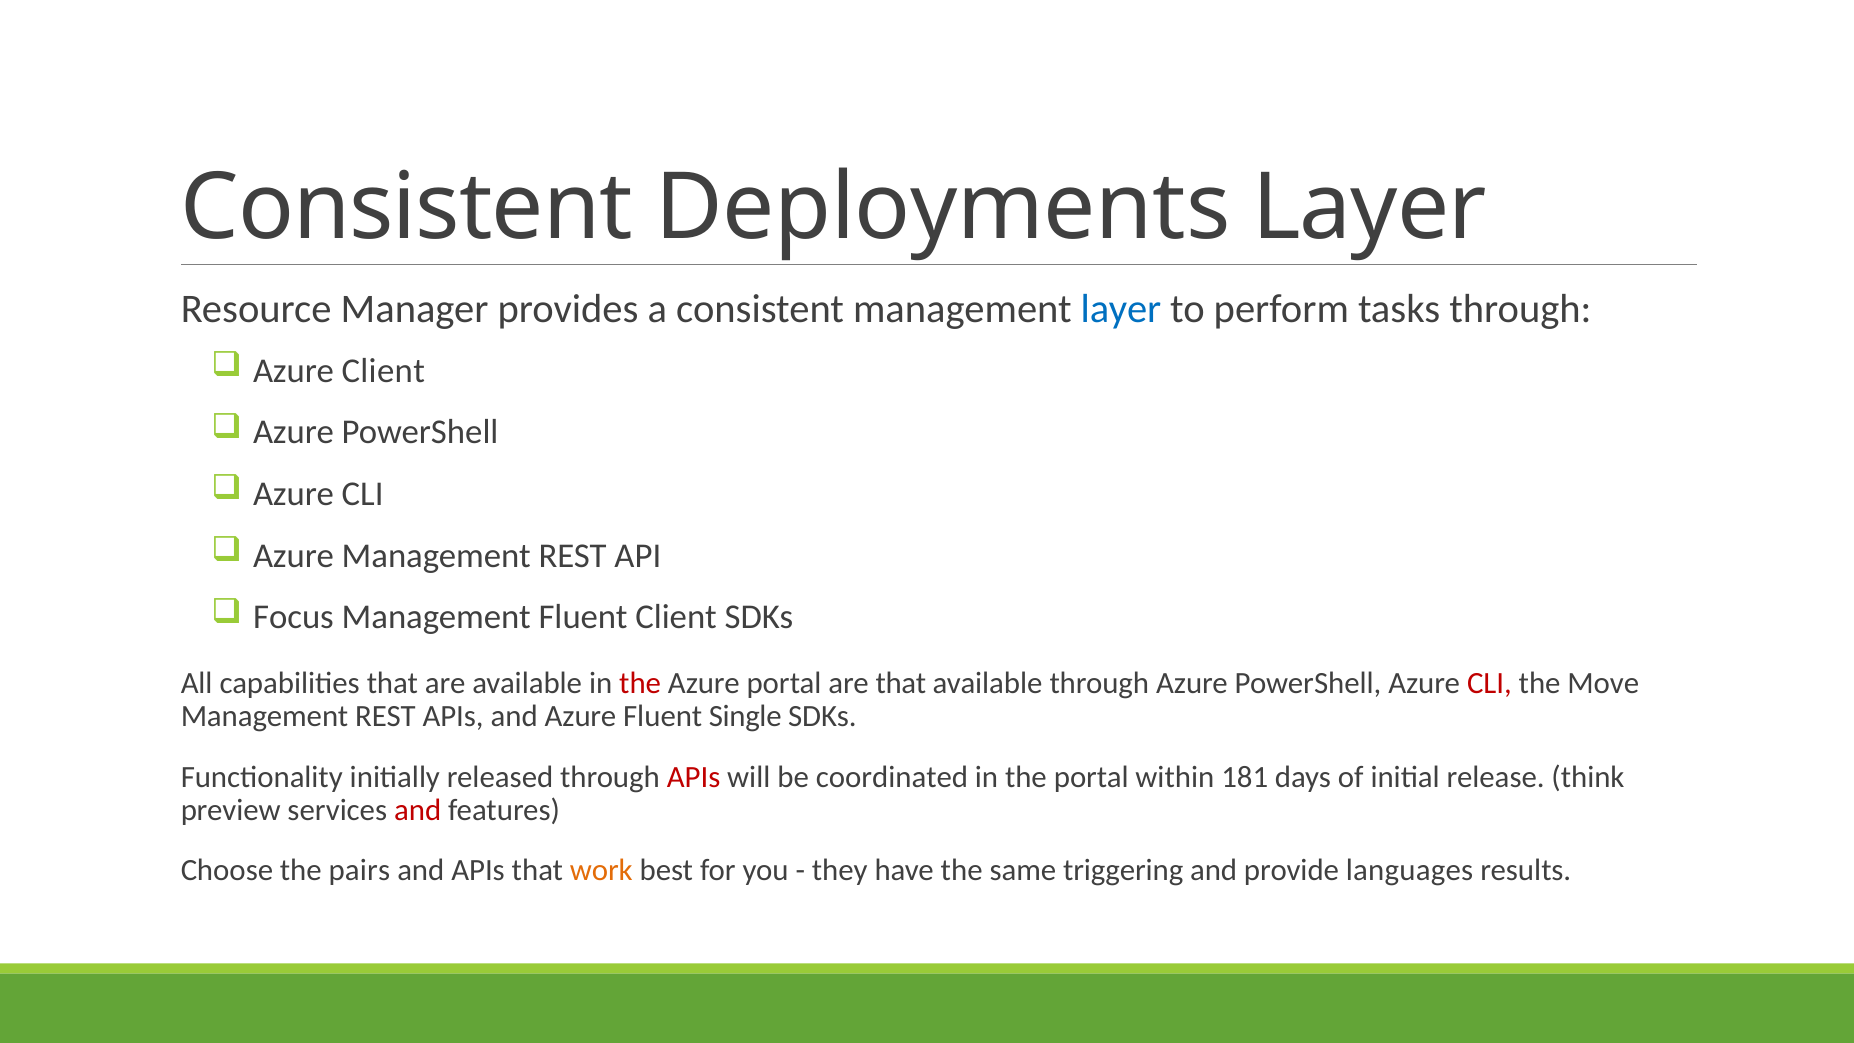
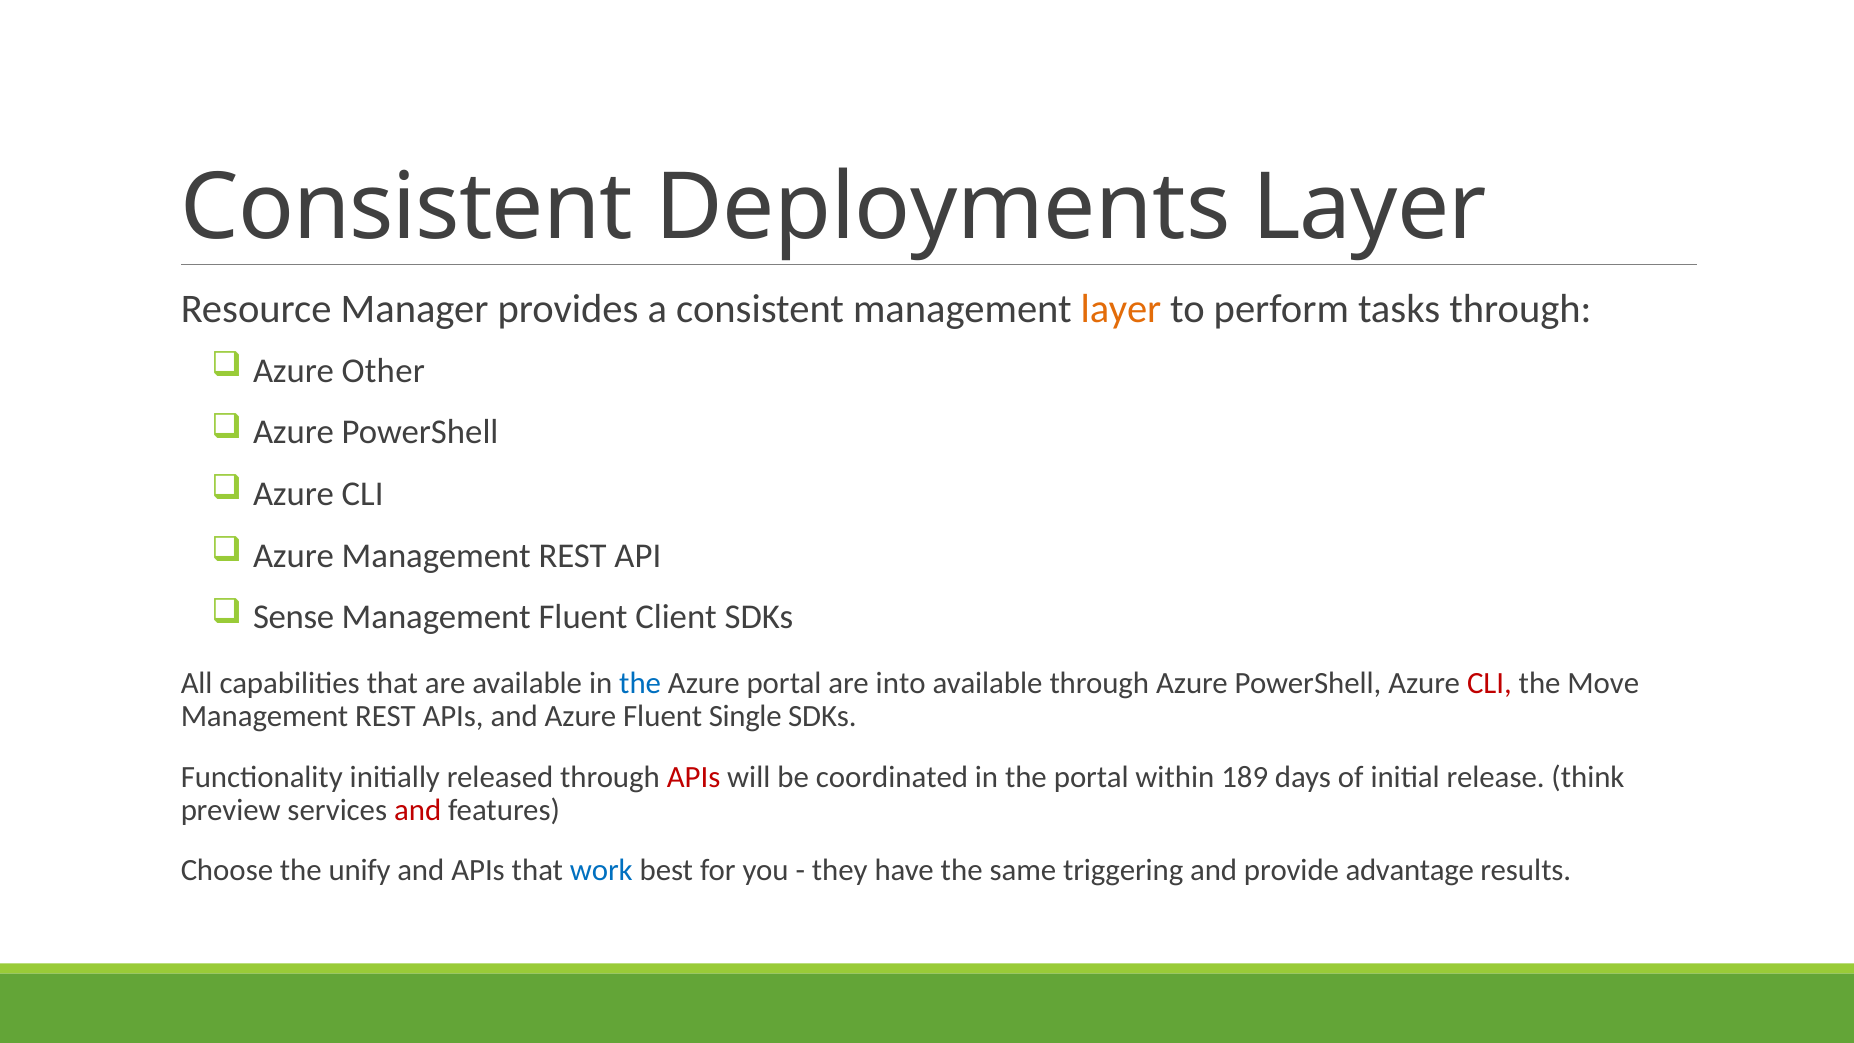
layer colour: blue -> orange (1121, 309)
Azure Client: Client -> Other (383, 371)
Focus: Focus -> Sense (294, 617)
the colour: red -> blue (640, 683)
are that: that -> into (901, 683)
181: 181 -> 189 (1245, 777)
pairs: pairs -> unify (360, 871)
work colour: orange -> blue (601, 871)
languages: languages -> advantage (1410, 871)
